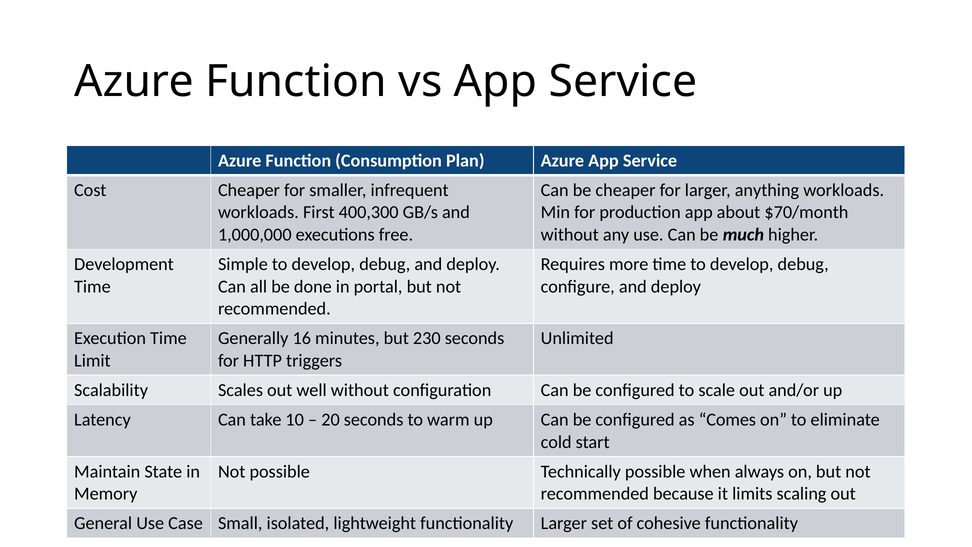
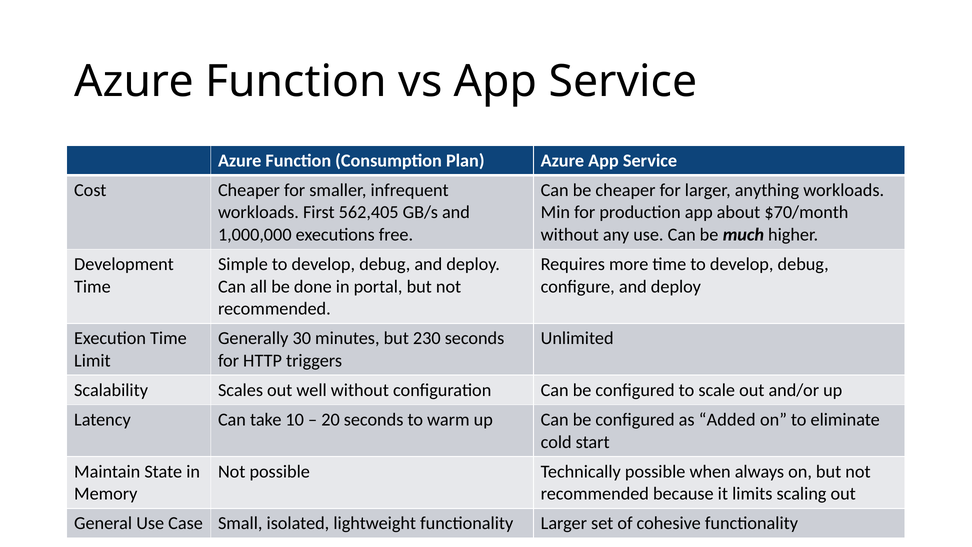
400,300: 400,300 -> 562,405 (369, 212)
16: 16 -> 30 (302, 338)
Comes: Comes -> Added (727, 420)
